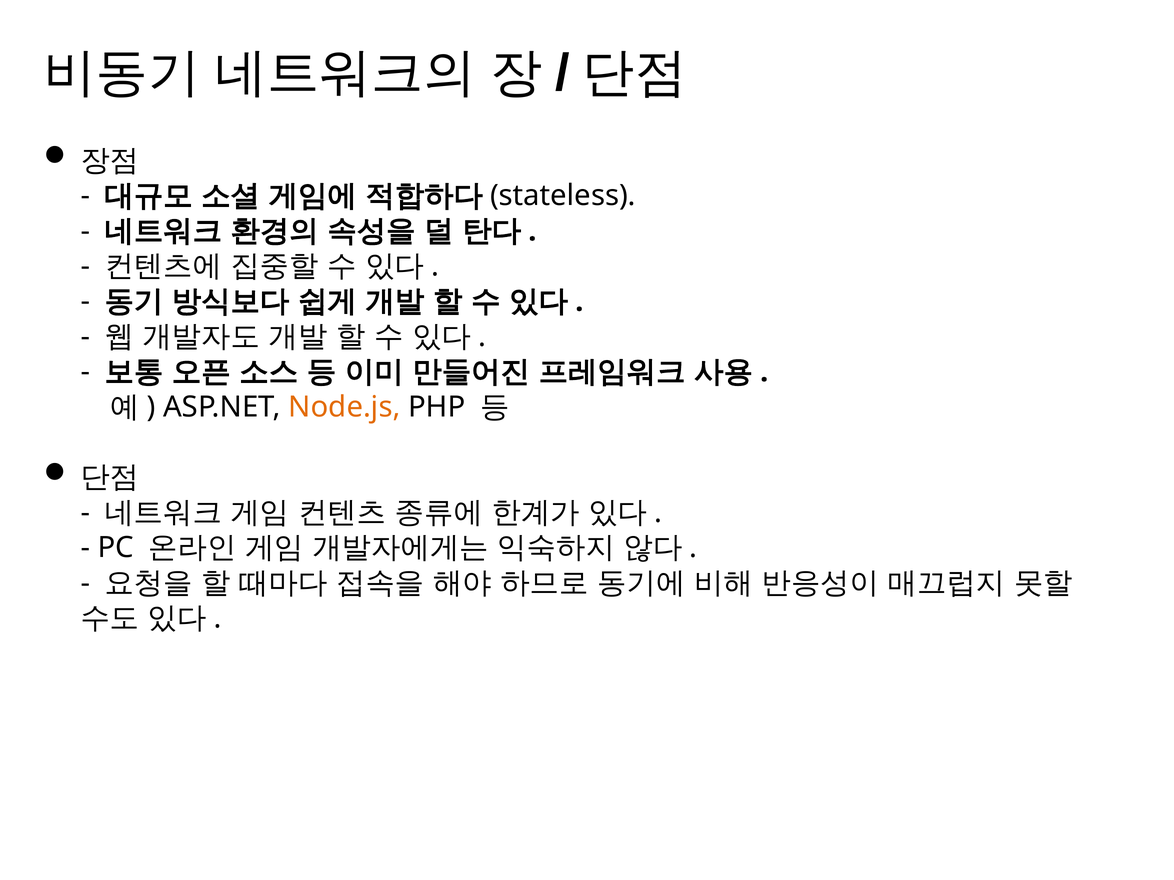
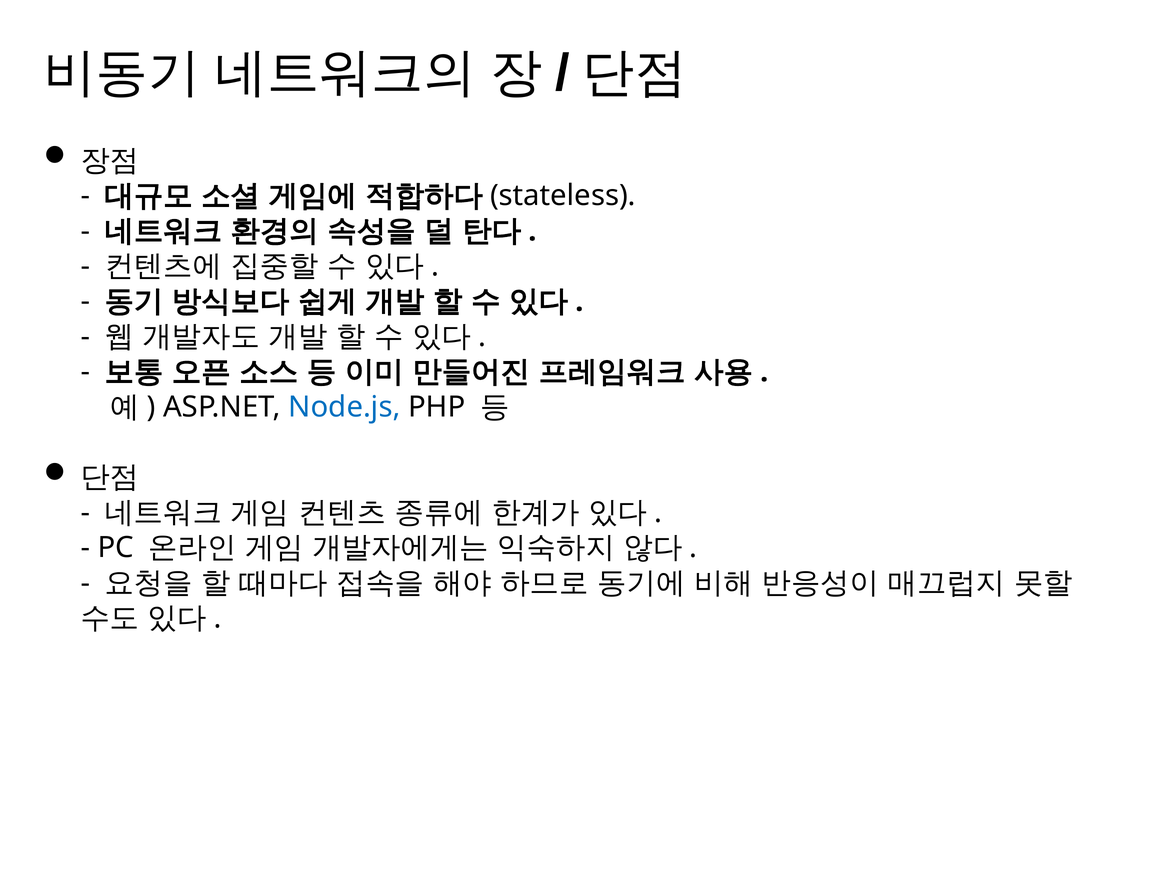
Node.js colour: orange -> blue (344, 407)
